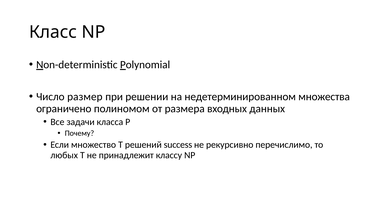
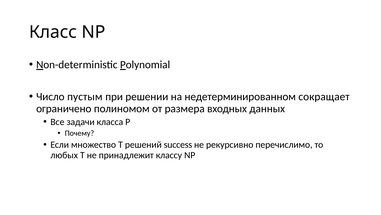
размер: размер -> пустым (85, 96)
множества: множества -> сокращает (324, 96)
